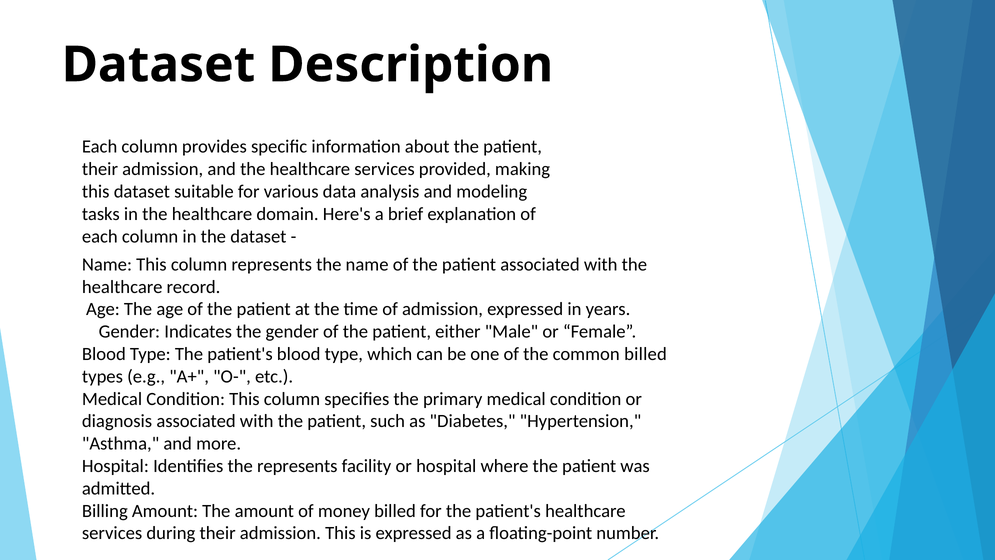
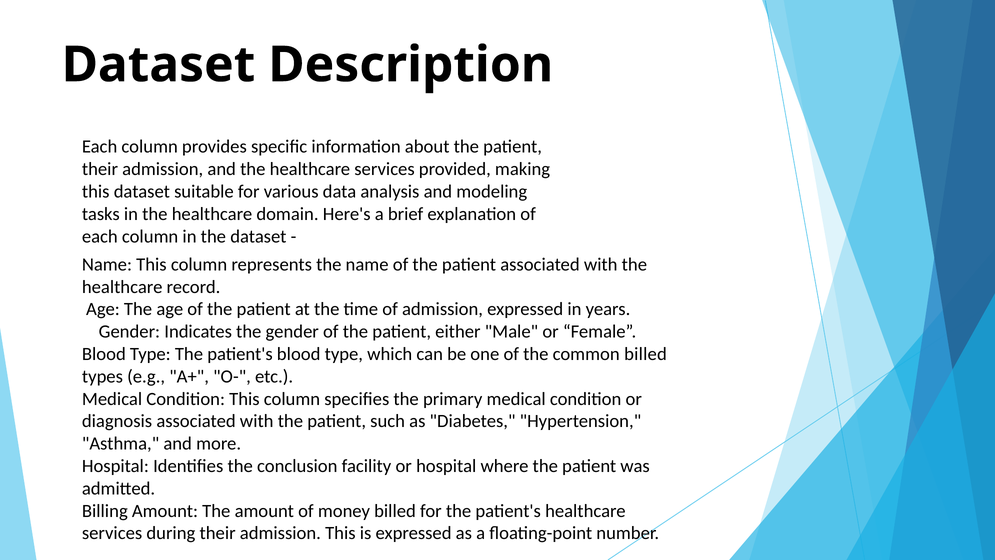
the represents: represents -> conclusion (297, 466)
